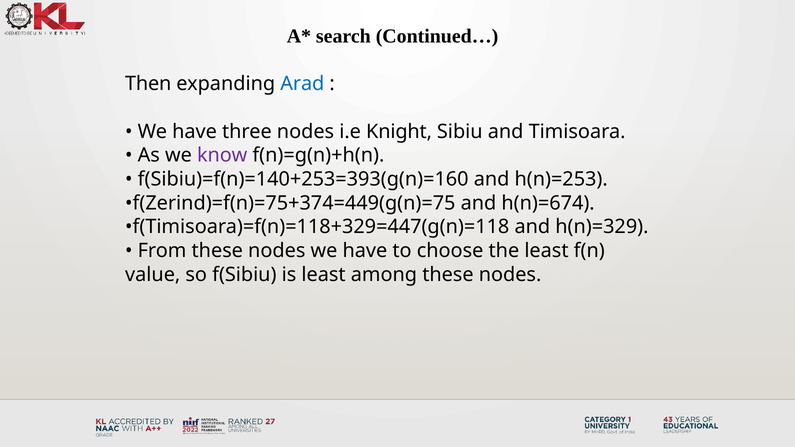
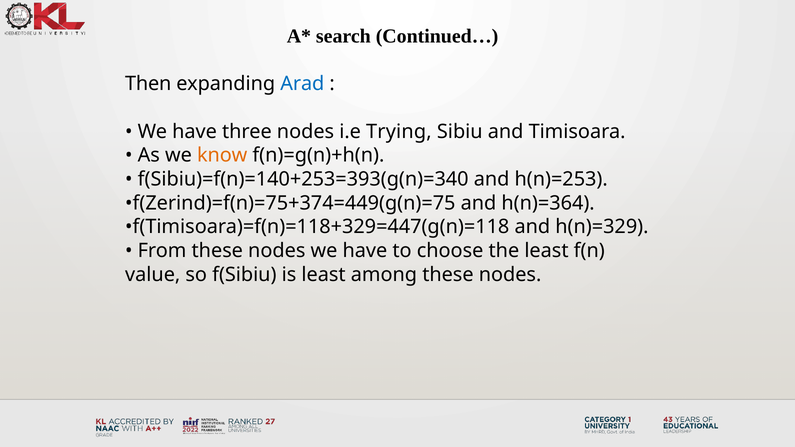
Knight: Knight -> Trying (399, 132)
know colour: purple -> orange (222, 155)
f(Sibiu)=f(n)=140+253=393(g(n)=160: f(Sibiu)=f(n)=140+253=393(g(n)=160 -> f(Sibiu)=f(n)=140+253=393(g(n)=340 (303, 179)
h(n)=674: h(n)=674 -> h(n)=364 (548, 203)
